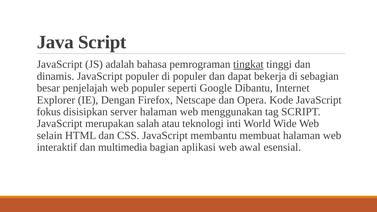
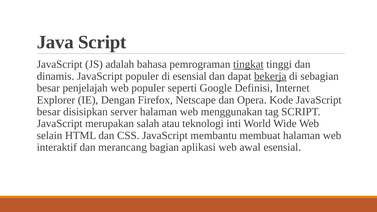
di populer: populer -> esensial (190, 76)
bekerja underline: none -> present (270, 76)
Dibantu: Dibantu -> Definisi (254, 88)
fokus: fokus -> besar (49, 112)
multimedia: multimedia -> merancang (123, 147)
